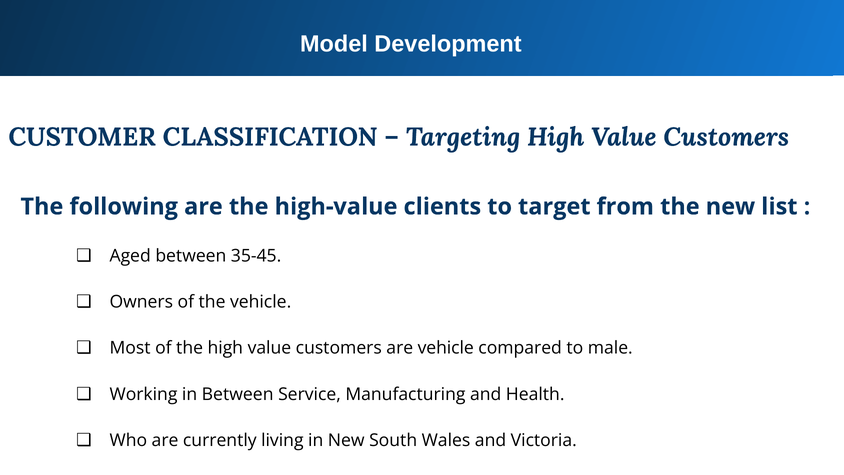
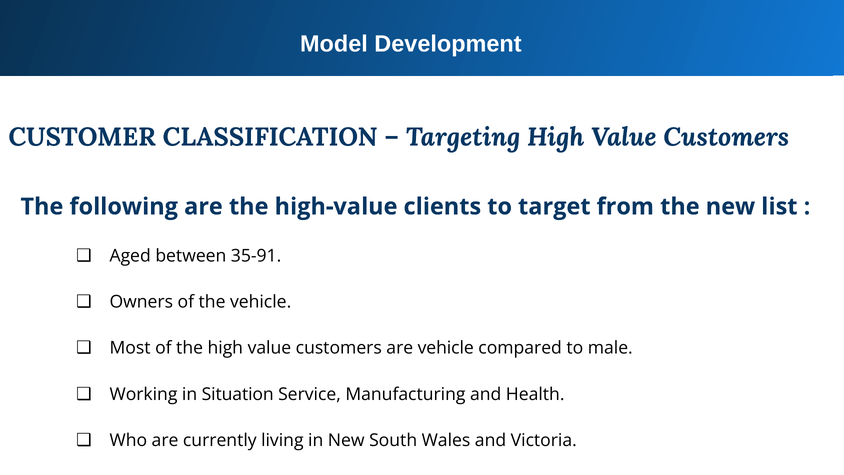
35-45: 35-45 -> 35-91 (256, 256)
in Between: Between -> Situation (238, 394)
